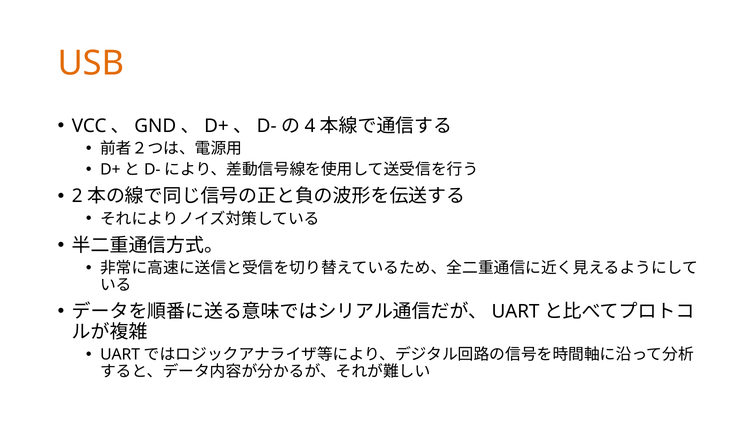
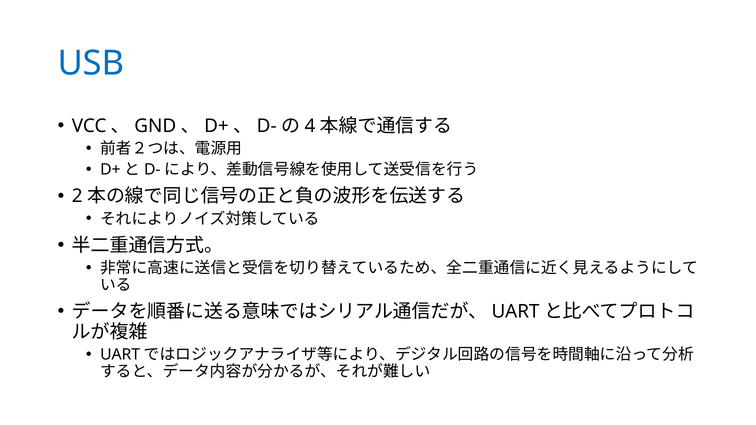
USB colour: orange -> blue (91, 64)
